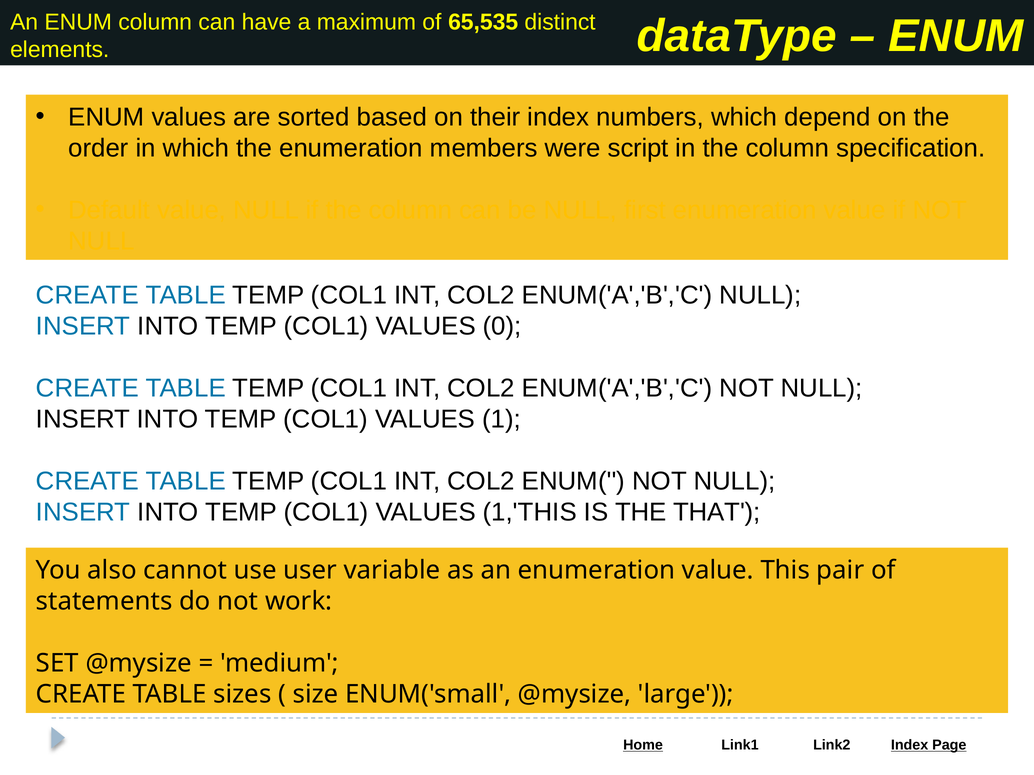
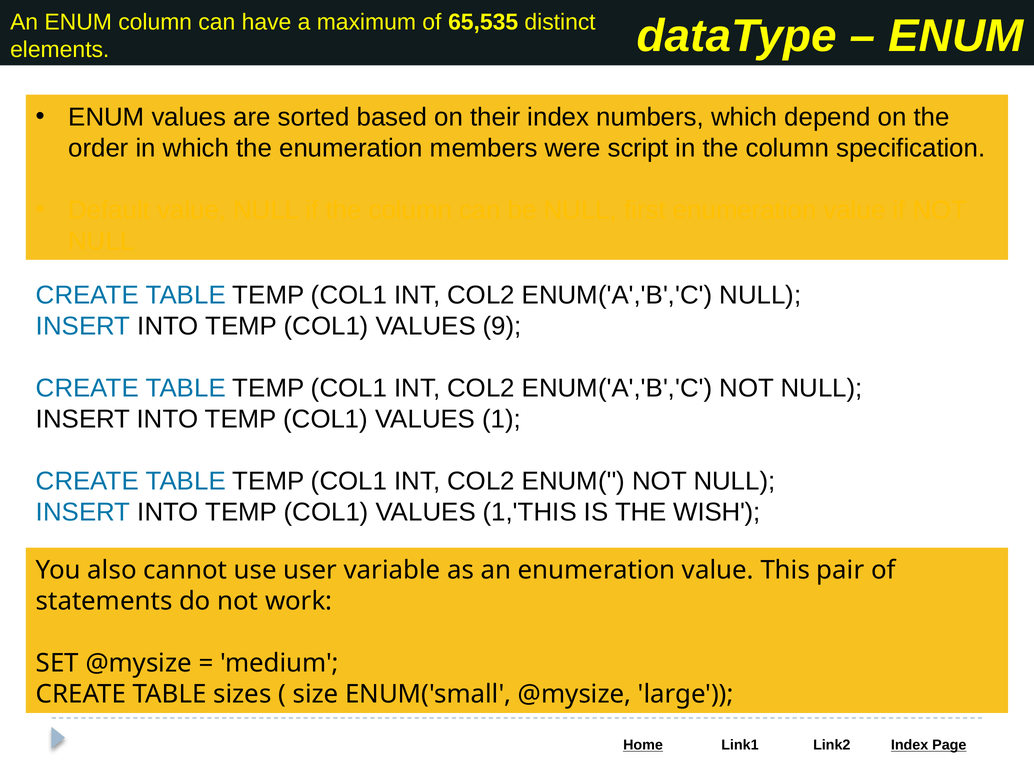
0: 0 -> 9 (502, 327)
THAT: THAT -> WISH (717, 513)
